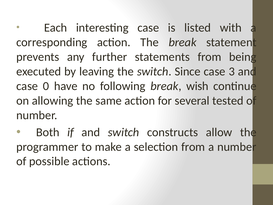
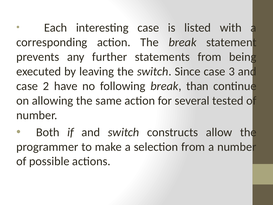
0: 0 -> 2 (46, 86)
wish: wish -> than (197, 86)
